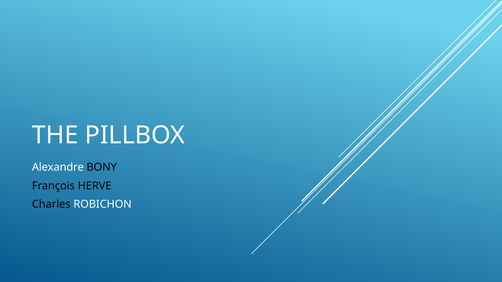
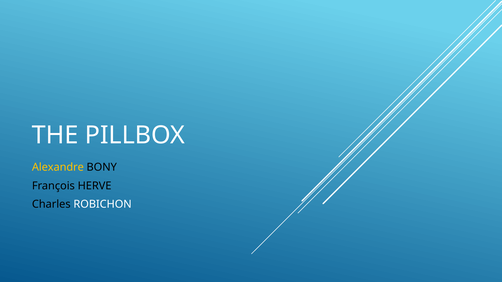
Alexandre colour: white -> yellow (58, 168)
